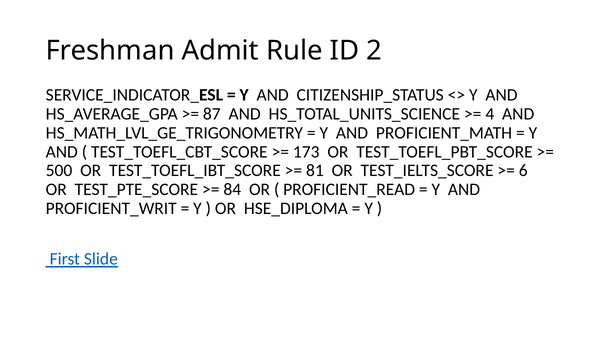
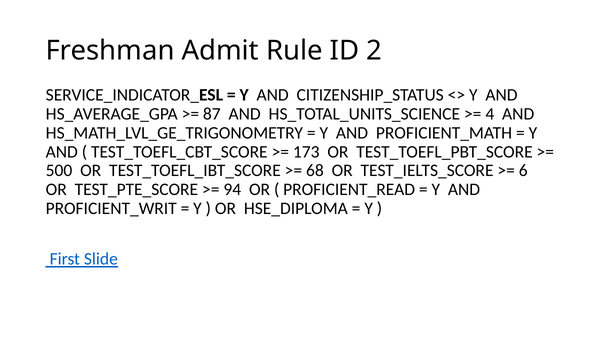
81: 81 -> 68 (315, 170)
84: 84 -> 94 (232, 189)
